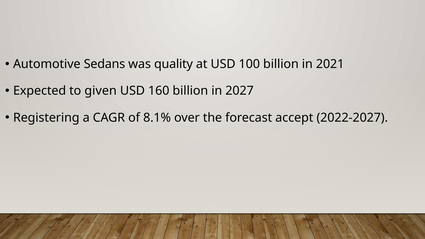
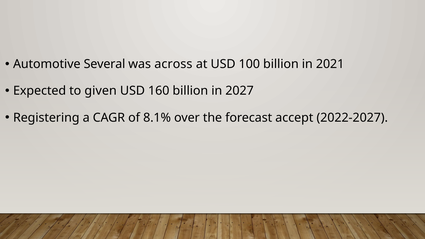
Sedans: Sedans -> Several (105, 64)
quality: quality -> across (173, 64)
